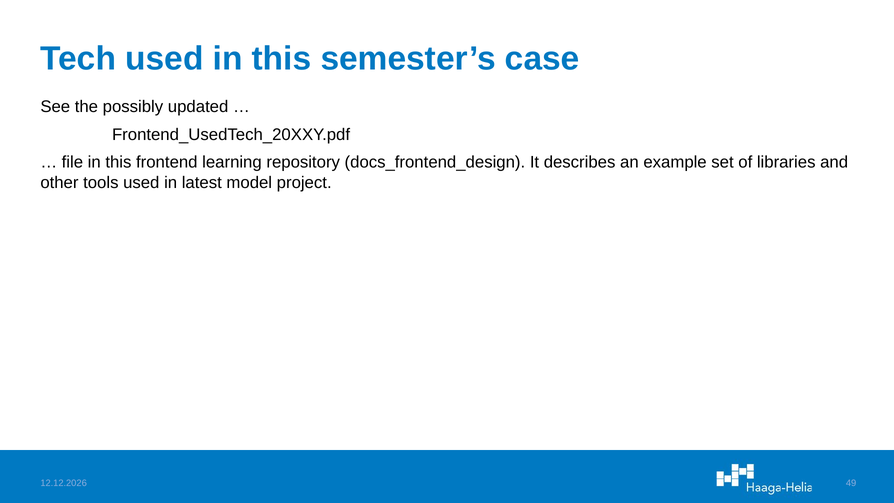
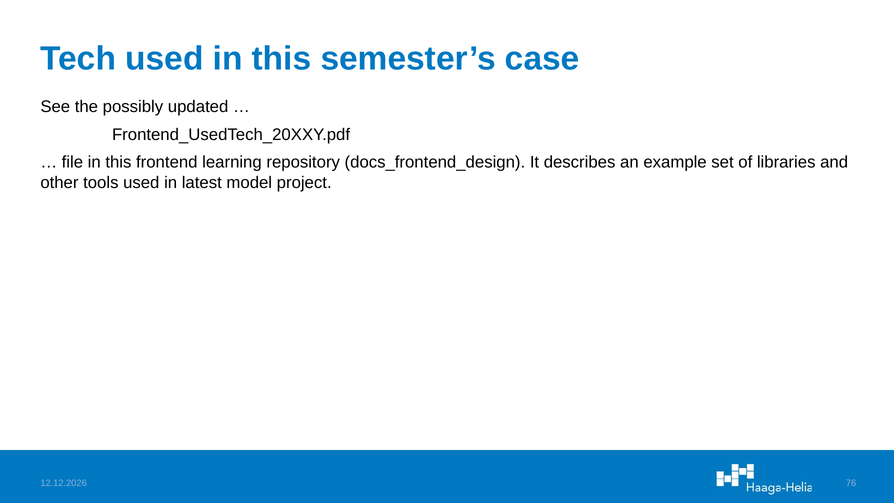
49: 49 -> 76 (851, 483)
